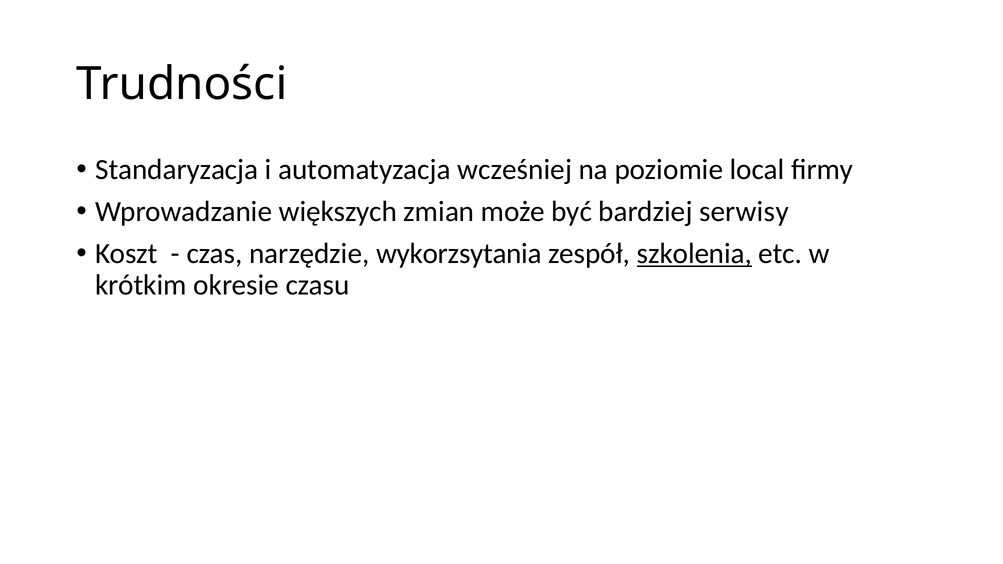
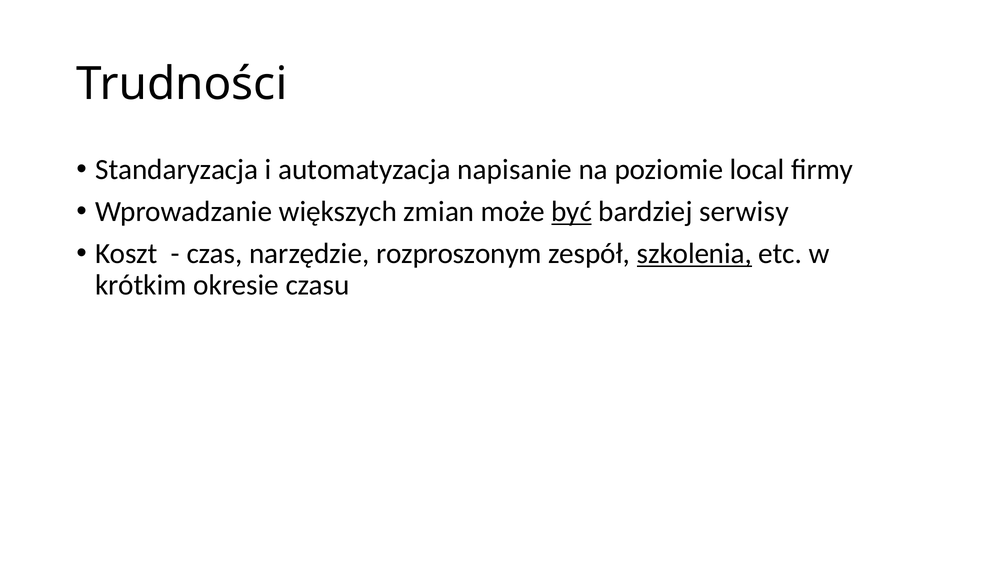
wcześniej: wcześniej -> napisanie (515, 170)
być underline: none -> present (572, 212)
wykorzsytania: wykorzsytania -> rozproszonym (459, 254)
